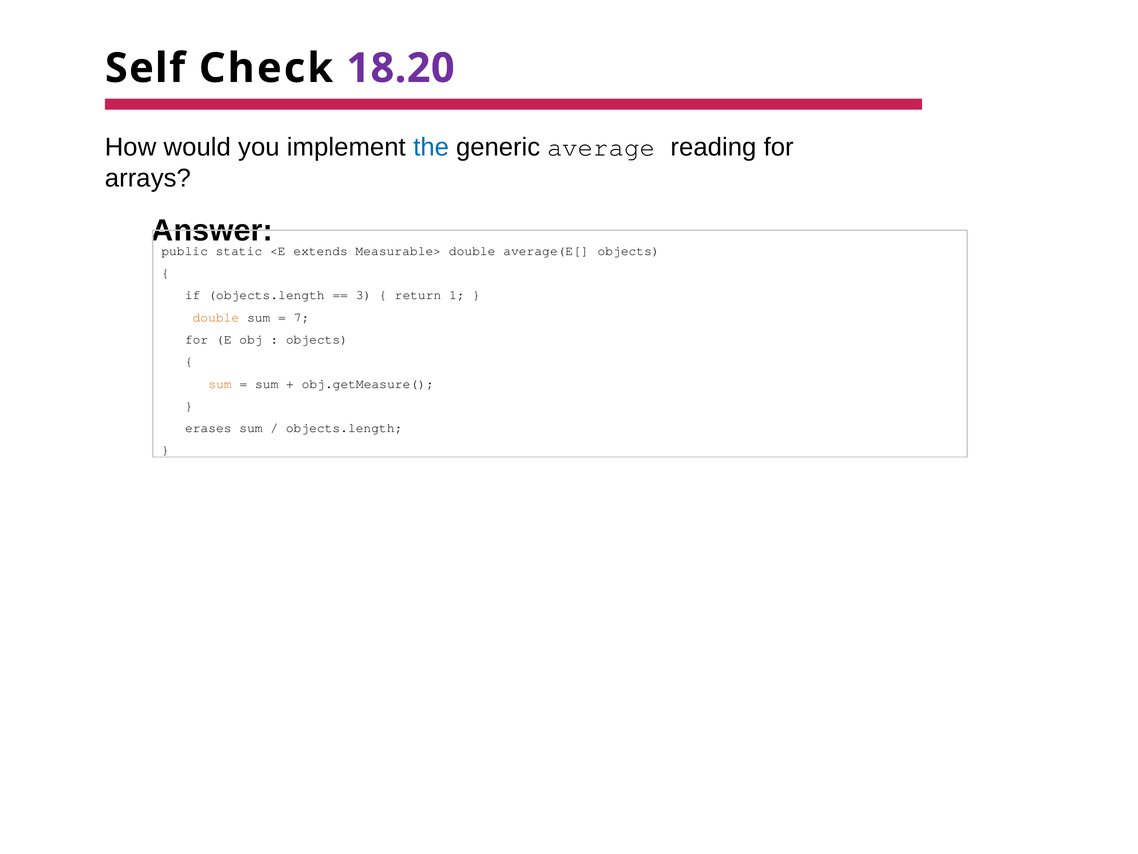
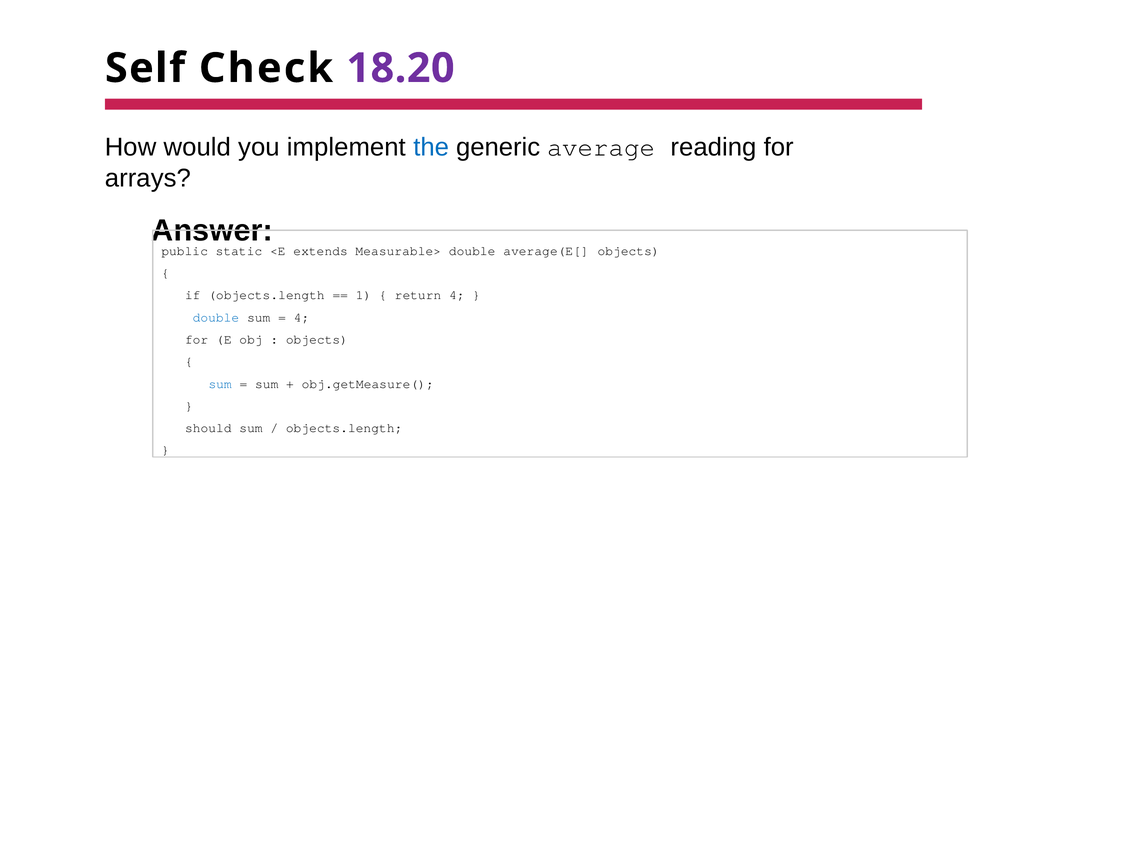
3: 3 -> 1 (364, 295)
return 1: 1 -> 4 (457, 295)
double colour: orange -> blue (216, 317)
7: 7 -> 4 (302, 317)
sum colour: orange -> blue (220, 384)
erases: erases -> should (208, 428)
